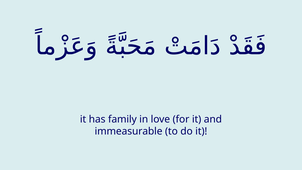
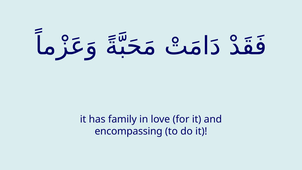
immeasurable: immeasurable -> encompassing (129, 131)
